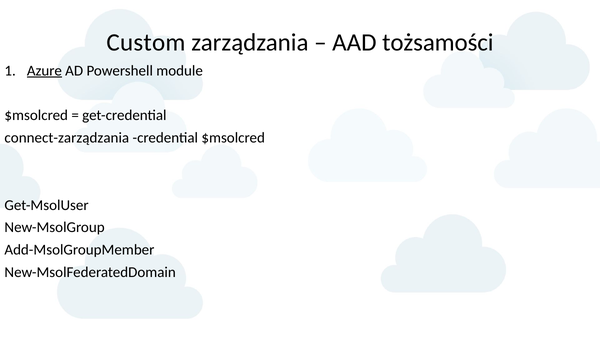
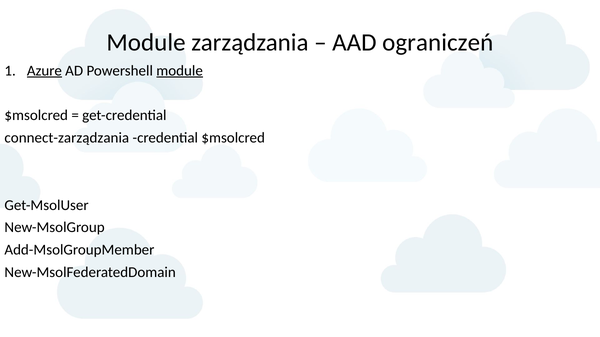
Custom: Custom -> Module (146, 43)
tożsamości: tożsamości -> ograniczeń (438, 43)
module underline: none -> present (180, 71)
